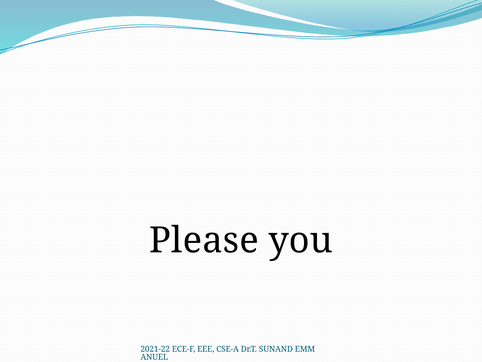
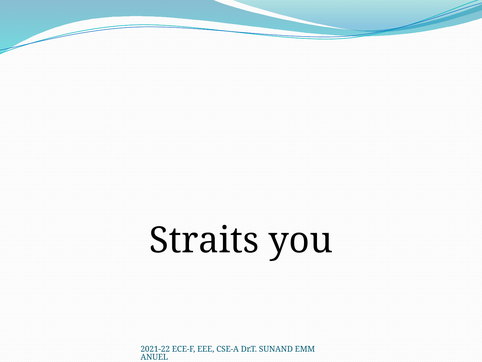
Please: Please -> Straits (204, 240)
